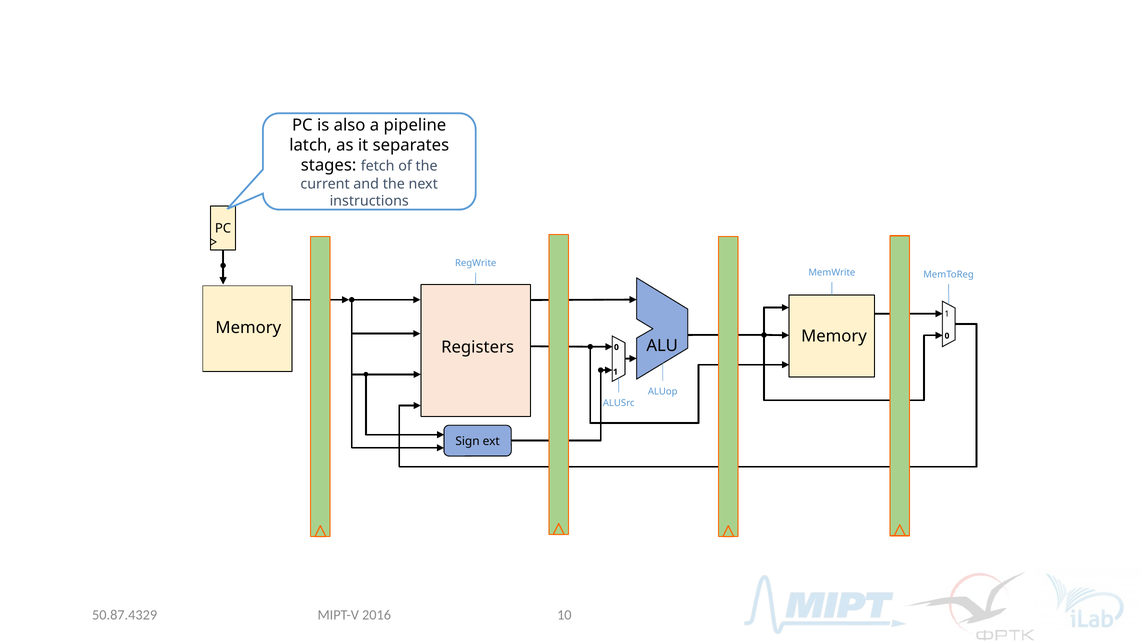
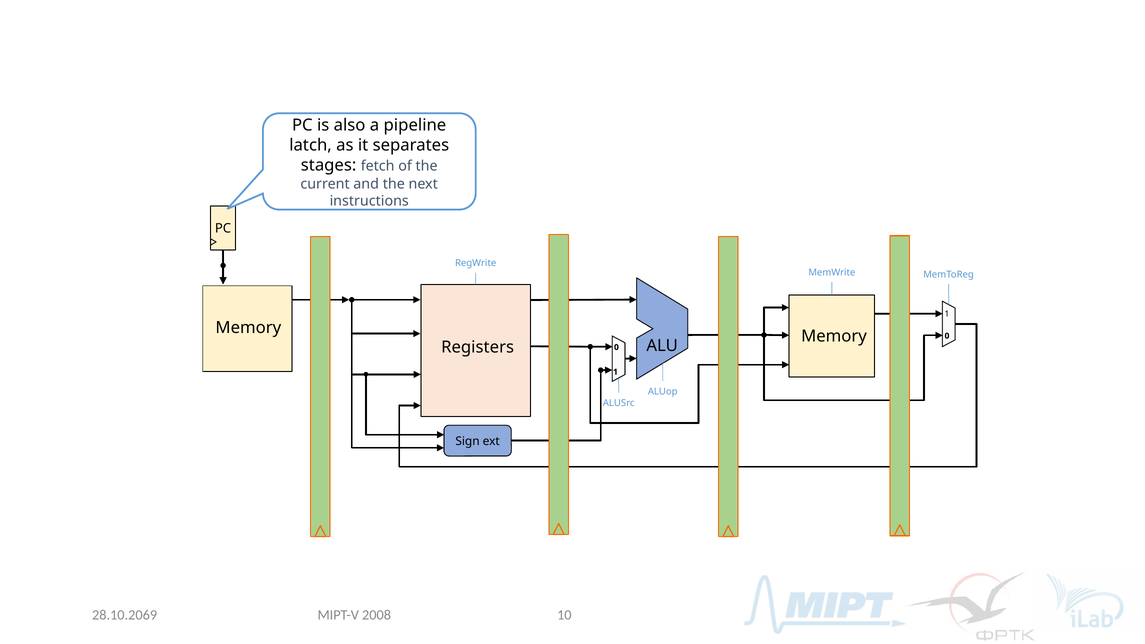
50.87.4329: 50.87.4329 -> 28.10.2069 (125, 615)
2016: 2016 -> 2008 (377, 615)
